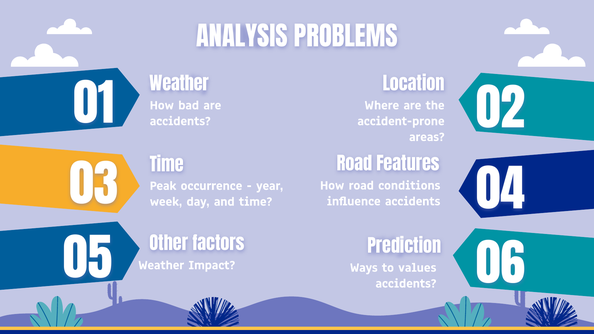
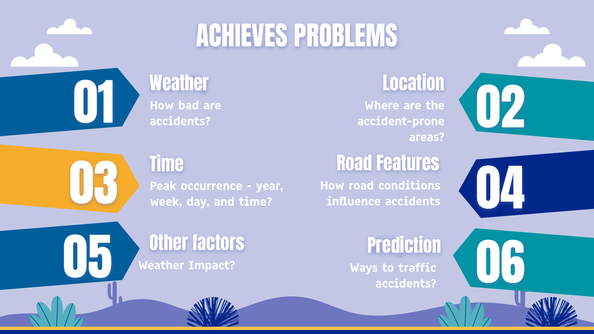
ANALYSIS: ANALYSIS -> ACHIEVES (242, 38)
values: values -> traffic (417, 267)
